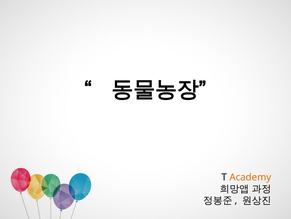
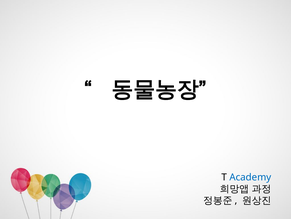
Academy colour: orange -> blue (250, 177)
